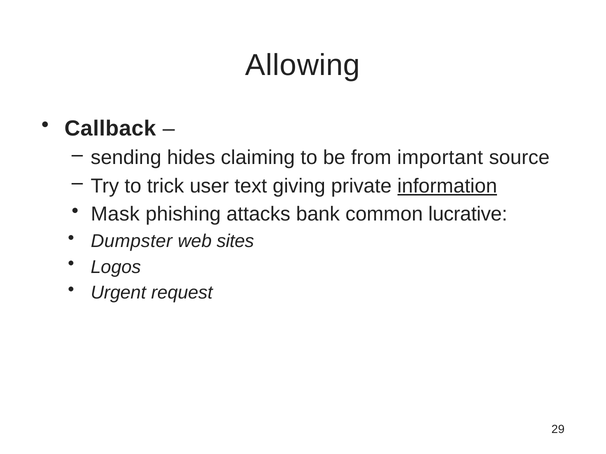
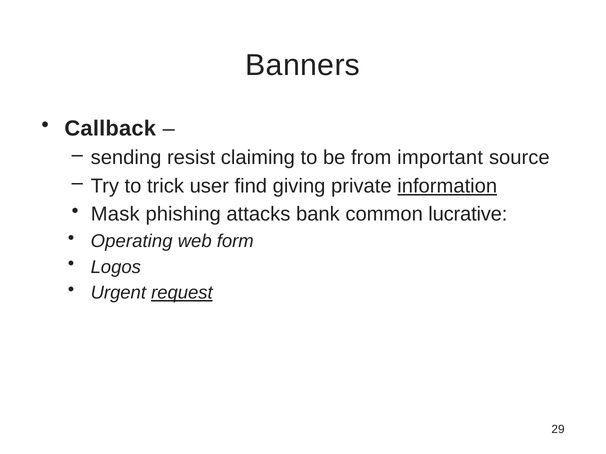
Allowing: Allowing -> Banners (303, 65)
hides: hides -> resist (191, 158)
text: text -> find (251, 186)
Dumpster: Dumpster -> Operating (132, 241)
sites: sites -> form (235, 241)
request underline: none -> present (182, 293)
